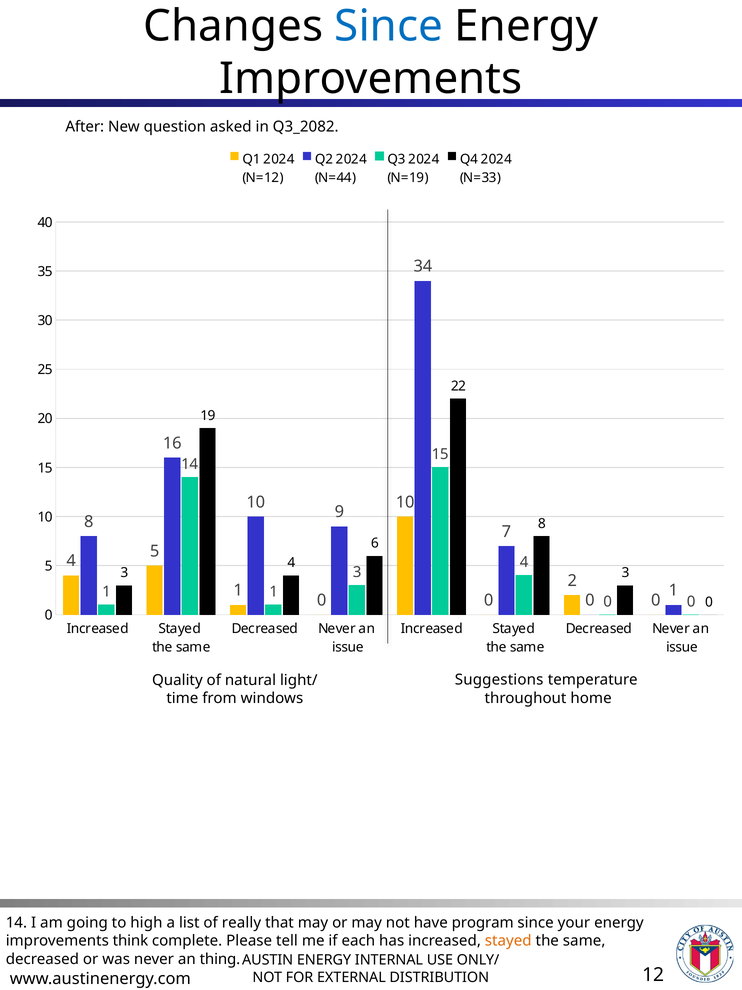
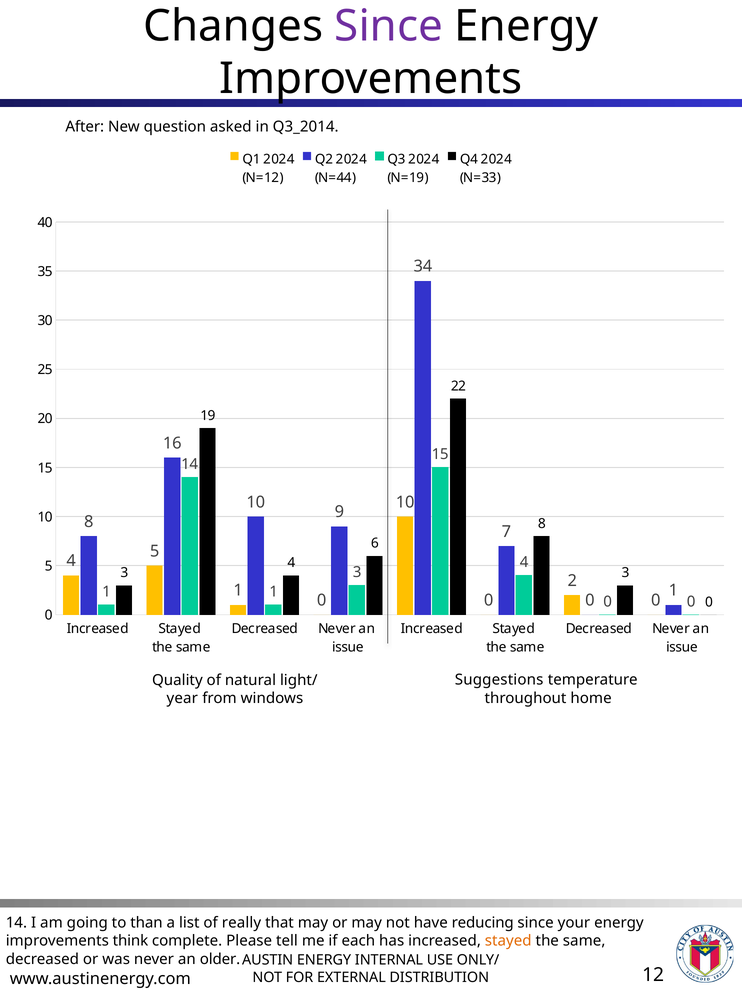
Since colour: blue -> purple (389, 26)
Q3_2082: Q3_2082 -> Q3_2014 (306, 127)
time: time -> year (182, 698)
high: high -> than (146, 922)
program: program -> reducing (483, 922)
thing: thing -> older (220, 958)
